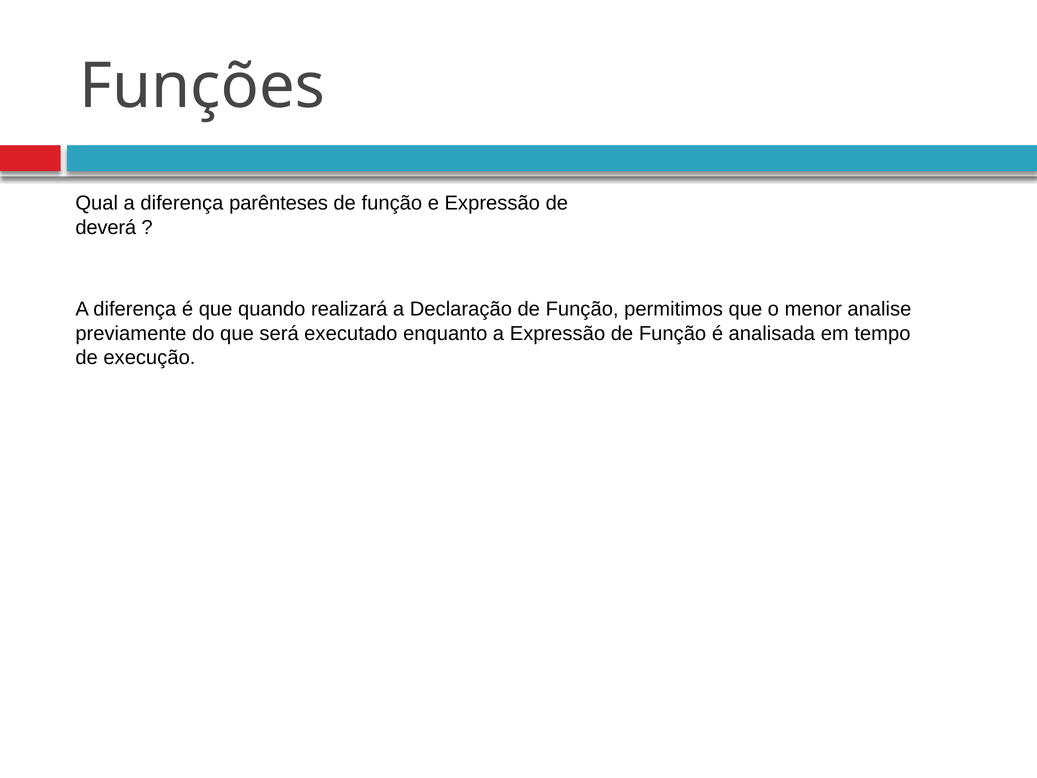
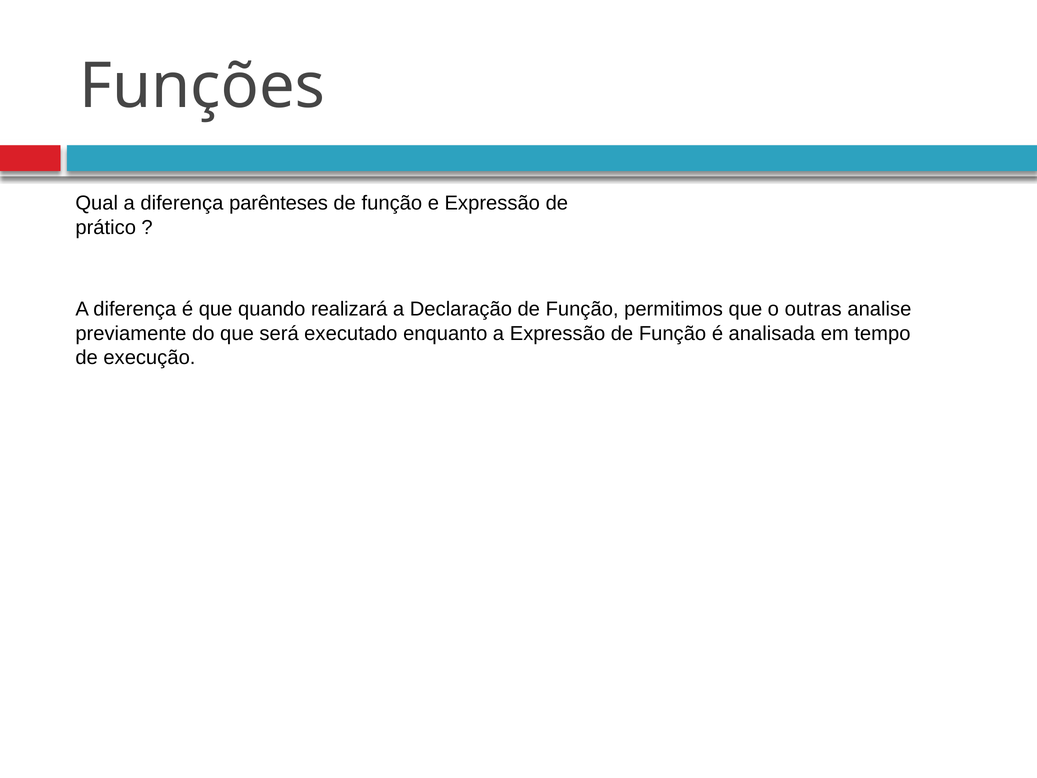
deverá: deverá -> prático (106, 227)
menor: menor -> outras (813, 309)
